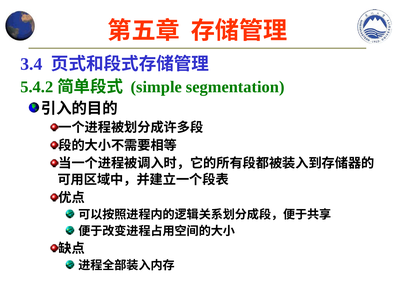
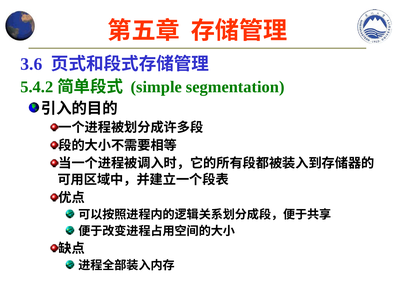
3.4: 3.4 -> 3.6 (31, 64)
